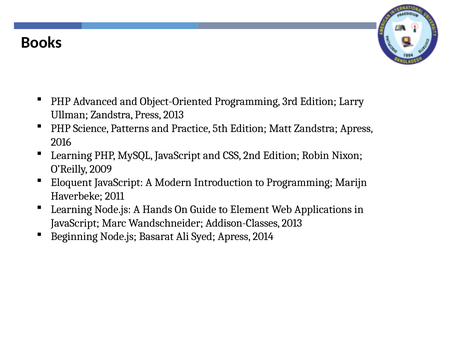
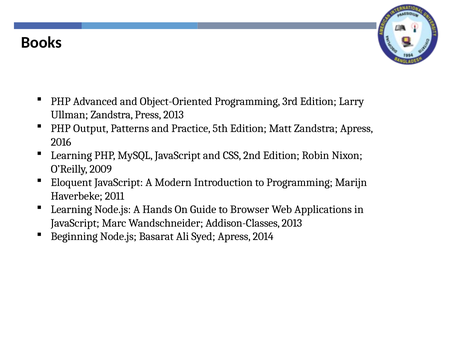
Science: Science -> Output (91, 128)
Element: Element -> Browser (250, 209)
